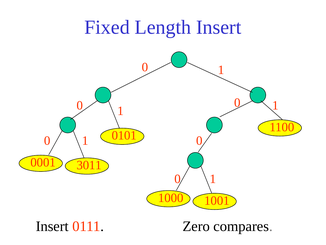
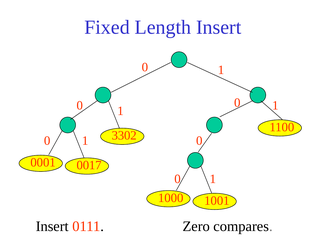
0101: 0101 -> 3302 (124, 135)
3011: 3011 -> 0017 (89, 165)
